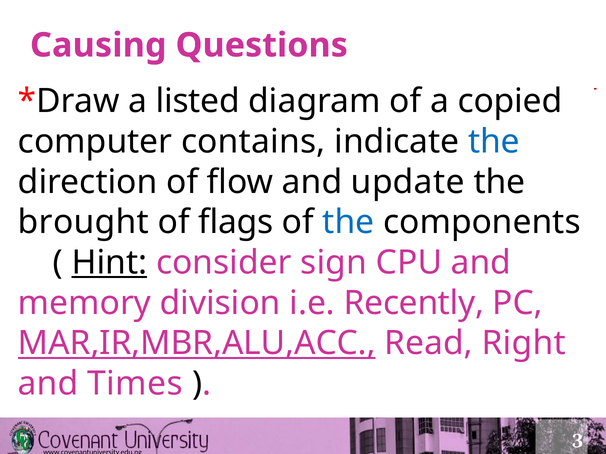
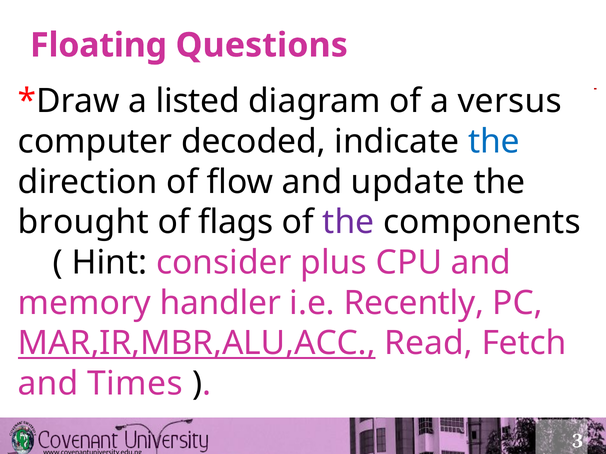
Causing: Causing -> Floating (99, 45)
copied: copied -> versus (510, 101)
contains: contains -> decoded (253, 142)
the colour: blue -> purple (348, 223)
Hint underline: present -> none (109, 263)
sign: sign -> plus (334, 263)
division: division -> handler (220, 303)
Right: Right -> Fetch (524, 344)
